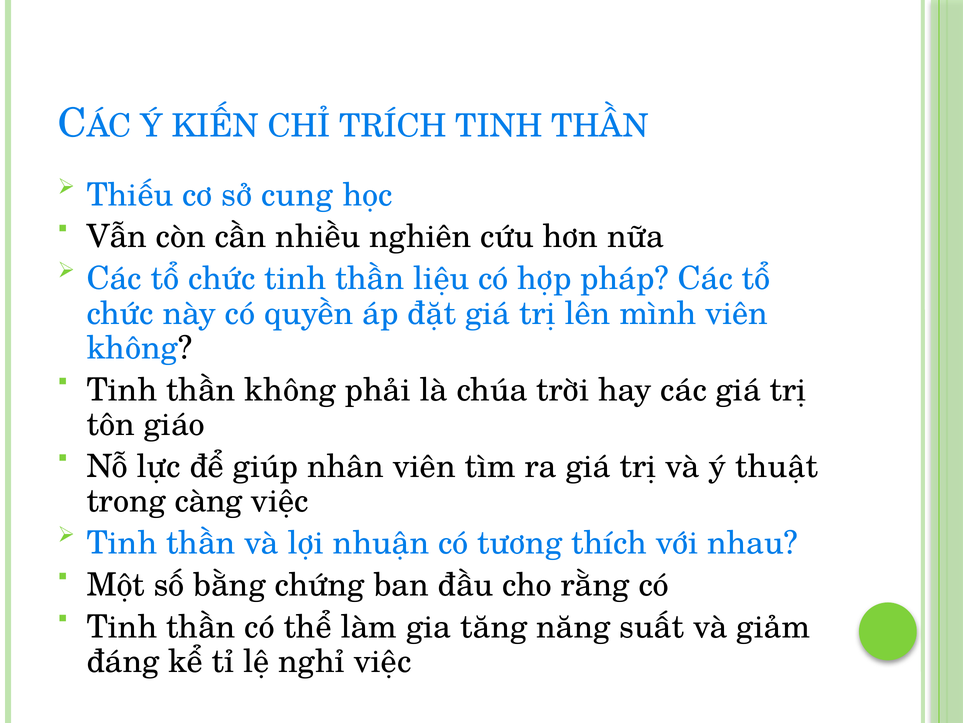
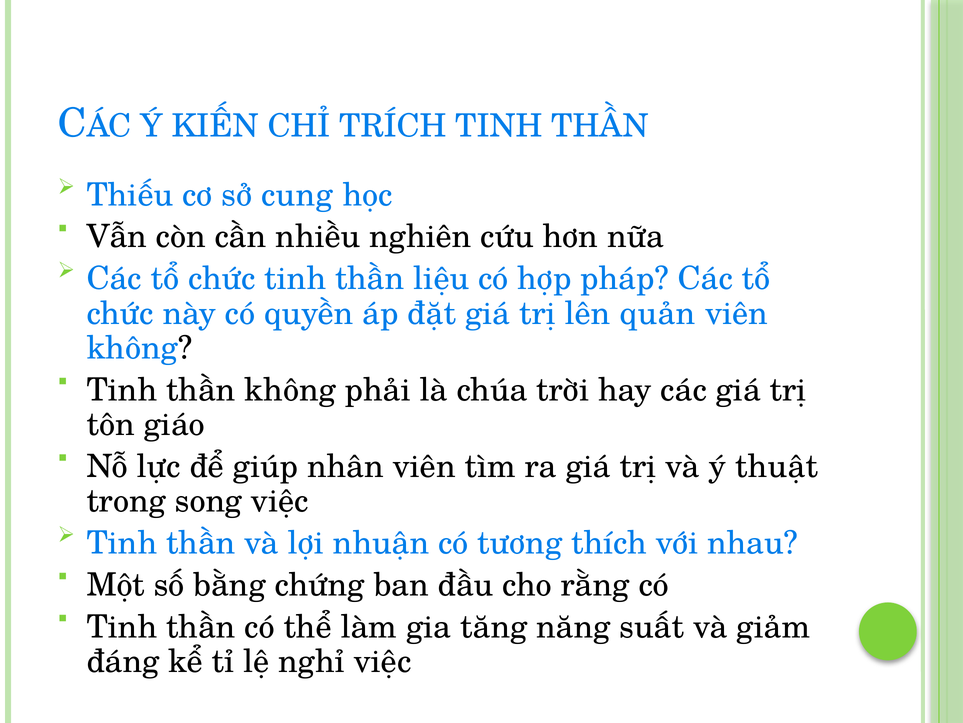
mình: mình -> quản (658, 313)
càng: càng -> song (209, 501)
